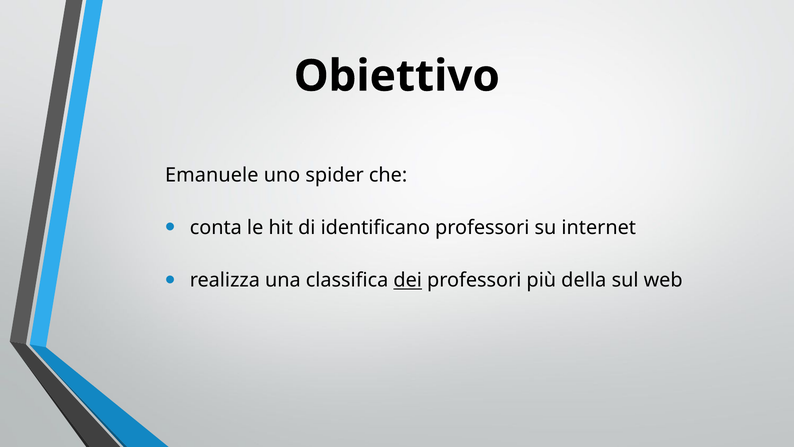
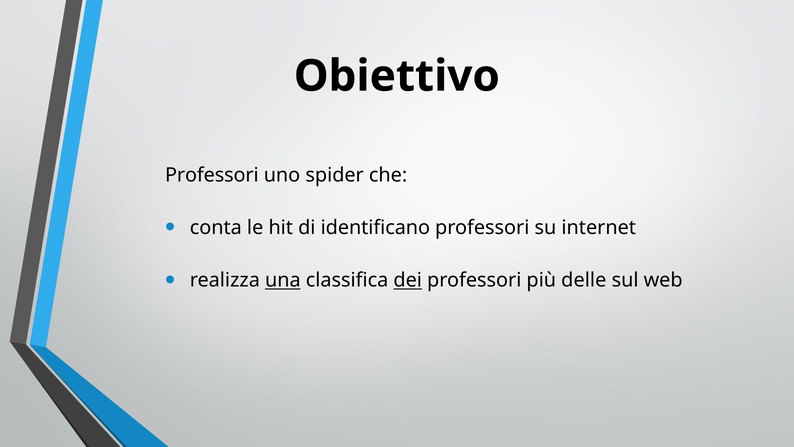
Emanuele: Emanuele -> Professori (212, 175)
una underline: none -> present (283, 280)
della: della -> delle (584, 280)
